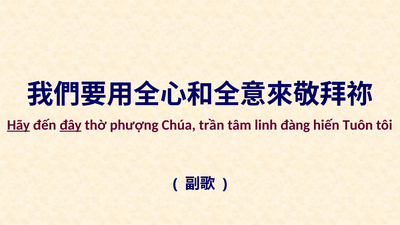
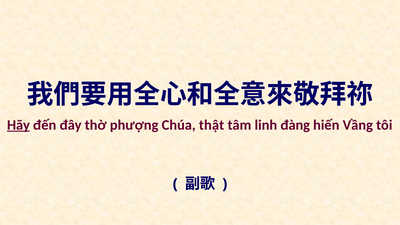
đây underline: present -> none (71, 125)
trần: trần -> thật (212, 125)
Tuôn: Tuôn -> Vầng (358, 125)
